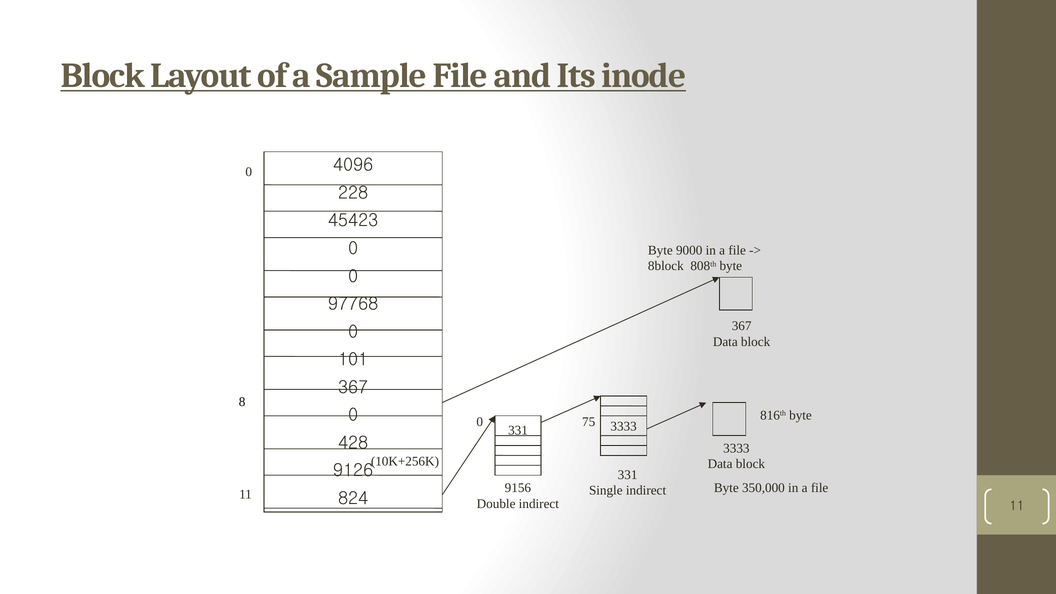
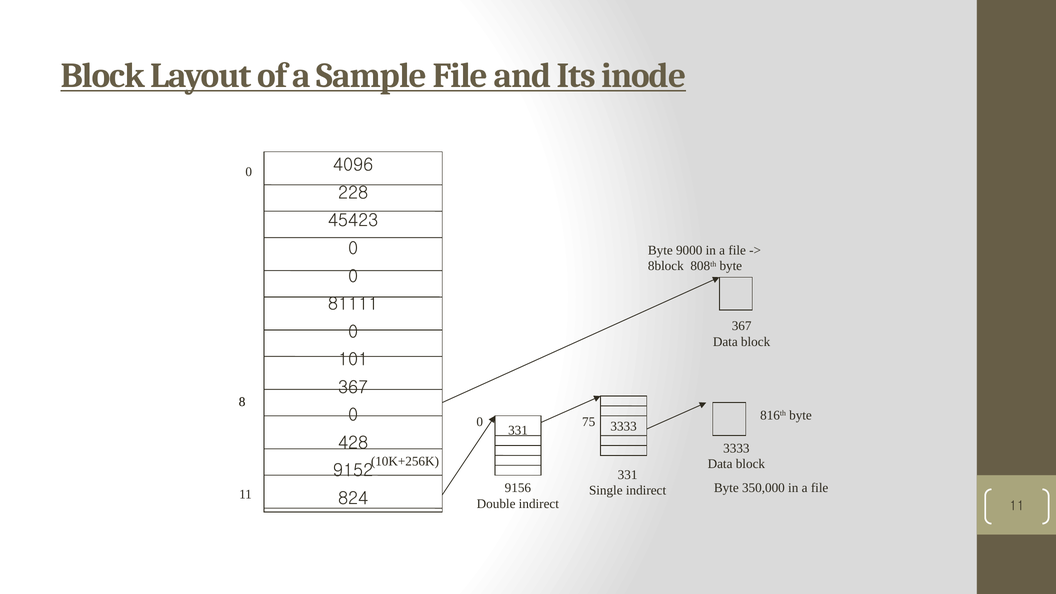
97768: 97768 -> 81111 (353, 304)
9126: 9126 -> 9152 (353, 471)
